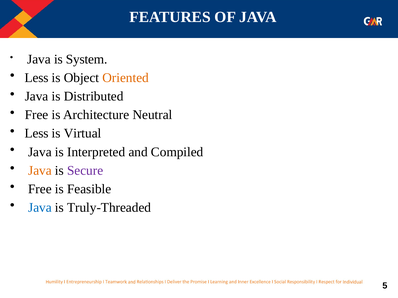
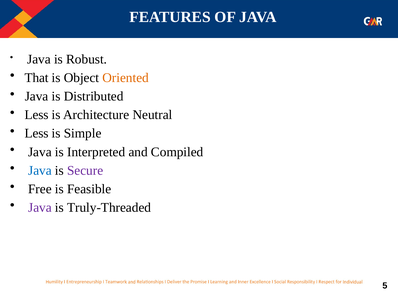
System: System -> Robust (87, 59)
Less: Less -> That (37, 78)
Free: Free -> Less (37, 115)
Virtual: Virtual -> Simple (83, 134)
Java colour: orange -> blue (40, 171)
Java colour: blue -> purple (40, 208)
